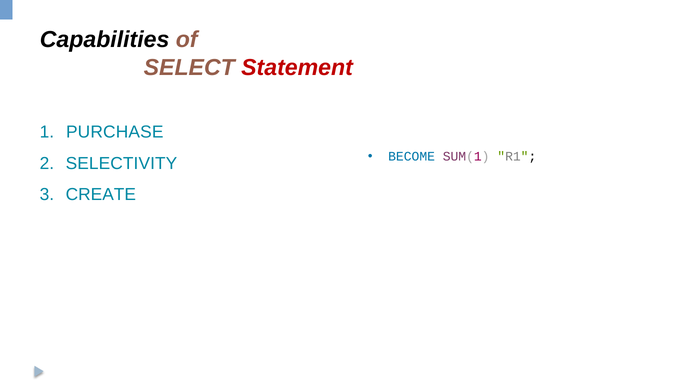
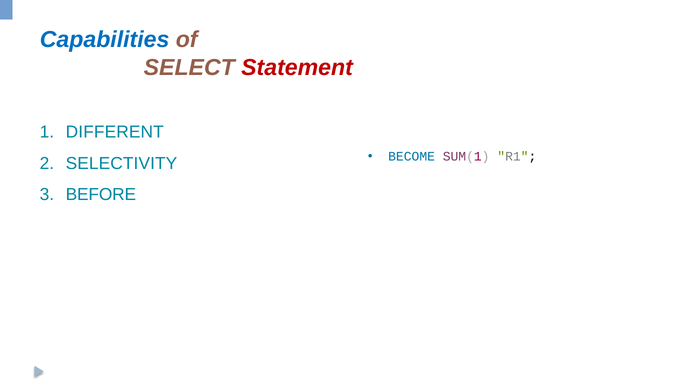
Capabilities colour: black -> blue (105, 40)
PURCHASE: PURCHASE -> DIFFERENT (115, 132)
CREATE: CREATE -> BEFORE (101, 195)
